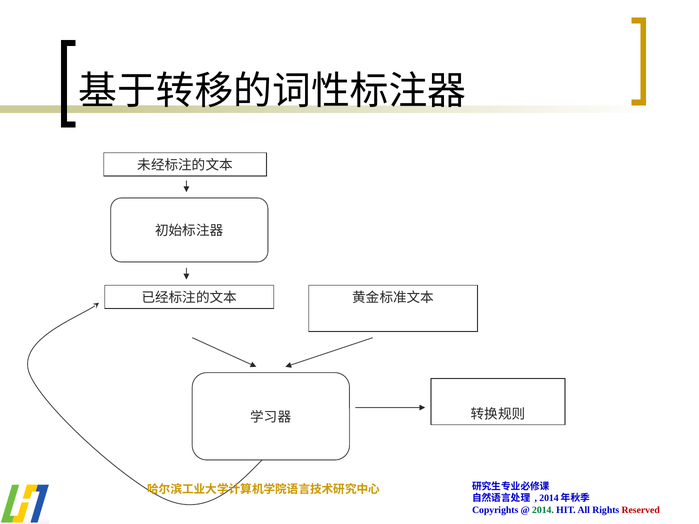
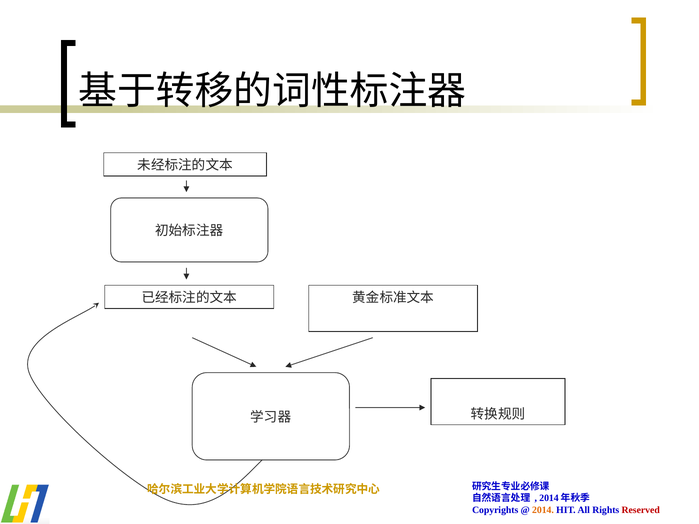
2014 colour: green -> orange (543, 510)
